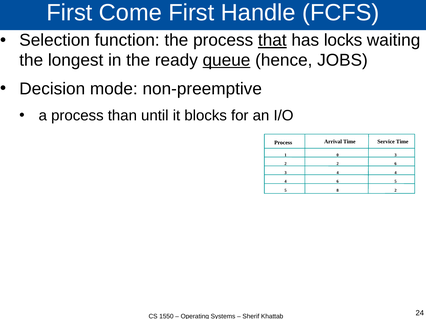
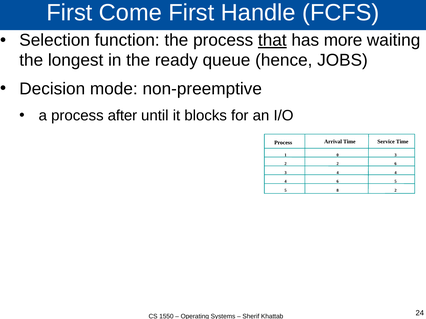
locks: locks -> more (343, 40)
queue underline: present -> none (226, 60)
than: than -> after (122, 116)
